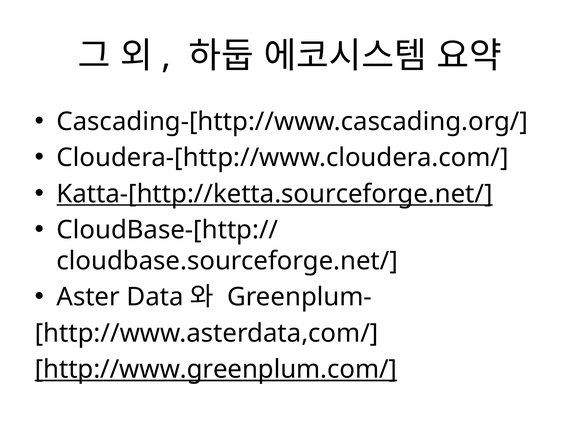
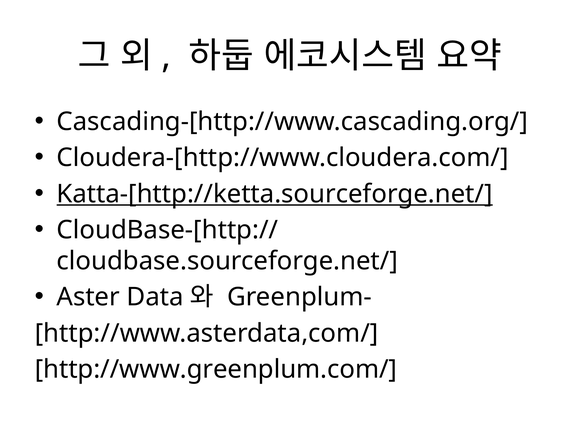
http://www.greenplum.com/ underline: present -> none (216, 369)
